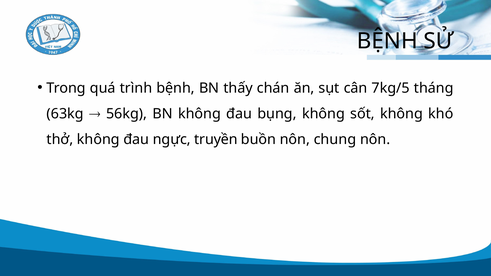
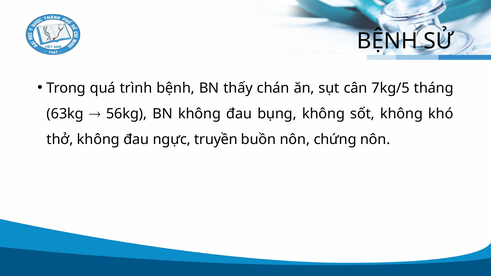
chung: chung -> chứng (335, 139)
